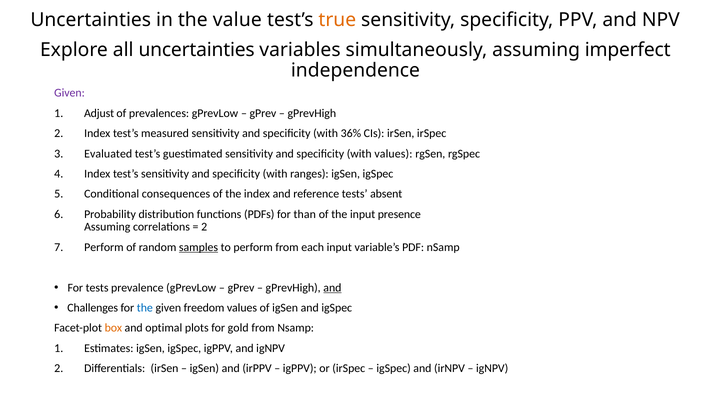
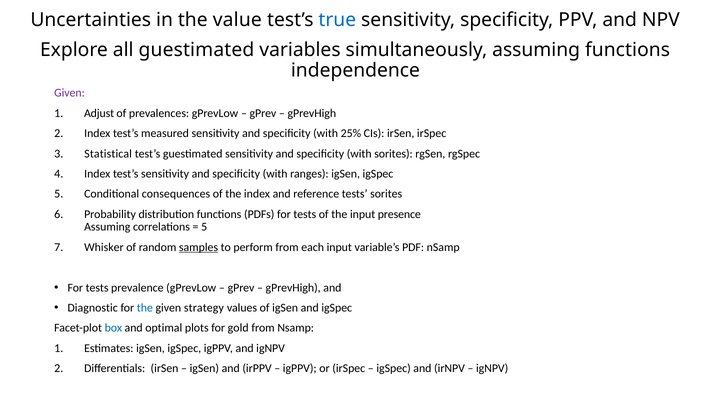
true colour: orange -> blue (337, 20)
all uncertainties: uncertainties -> guestimated (196, 50)
assuming imperfect: imperfect -> functions (628, 50)
36%: 36% -> 25% (351, 133)
Evaluated: Evaluated -> Statistical (108, 154)
with values: values -> sorites (394, 154)
tests absent: absent -> sorites (386, 194)
PDFs for than: than -> tests (305, 214)
2: 2 -> 5 (204, 227)
Perform: Perform -> Whisker (104, 247)
and underline: present -> none (332, 288)
Challenges: Challenges -> Diagnostic (93, 308)
freedom: freedom -> strategy (204, 308)
box colour: orange -> blue (113, 328)
